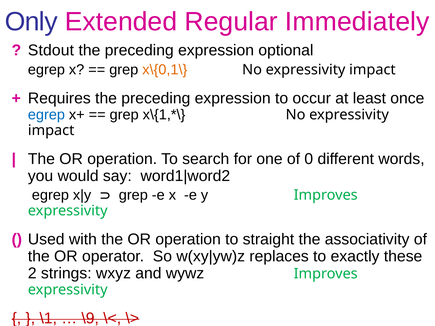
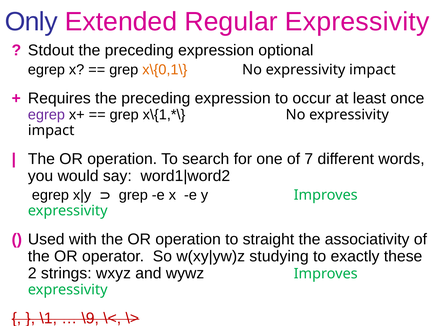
Regular Immediately: Immediately -> Expressivity (357, 22)
egrep colour: blue -> purple (46, 115)
0: 0 -> 7 (309, 159)
replaces: replaces -> studying (279, 257)
